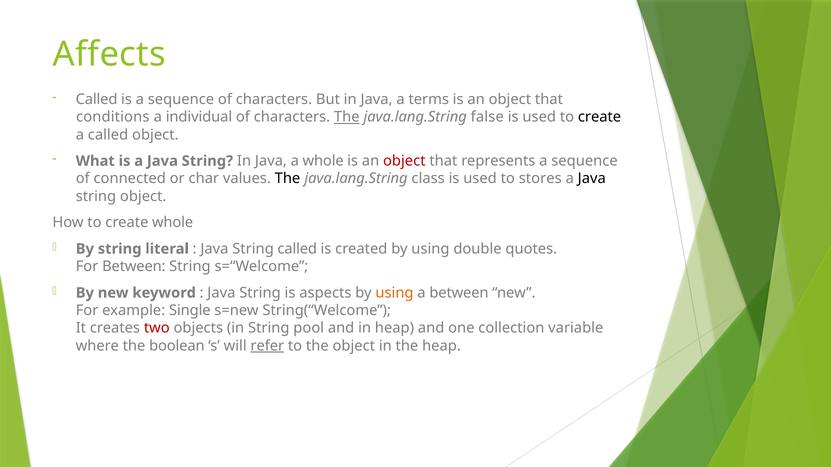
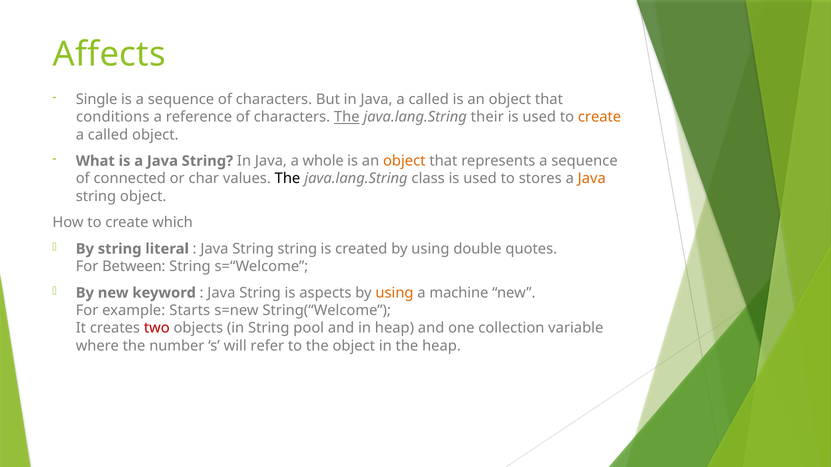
Called: Called -> Single (97, 99)
Java a terms: terms -> called (429, 99)
individual: individual -> reference (199, 117)
false: false -> their (487, 117)
create colour: black -> orange (600, 117)
object colour: red -> orange (404, 161)
Java colour: black -> orange (592, 179)
create whole: whole -> which (173, 223)
String called: called -> string (297, 249)
a between: between -> machine (459, 293)
Single: Single -> Starts (190, 311)
boolean: boolean -> number (177, 346)
refer underline: present -> none (267, 346)
